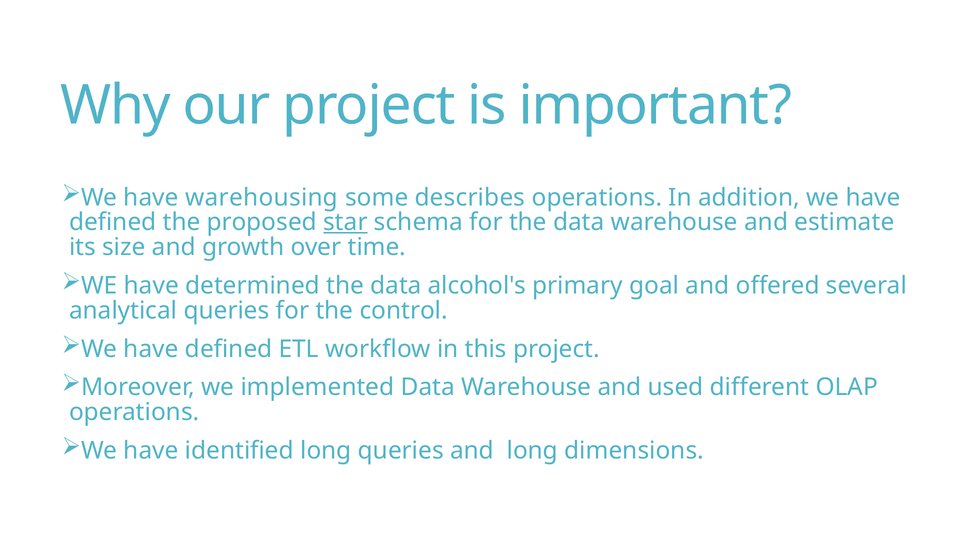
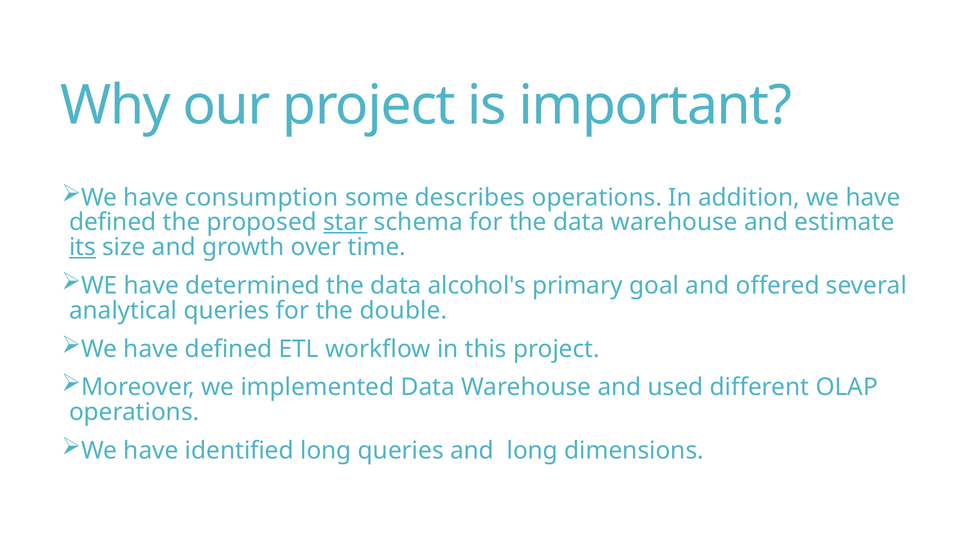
warehousing: warehousing -> consumption (262, 197)
its underline: none -> present (82, 247)
control: control -> double (404, 310)
